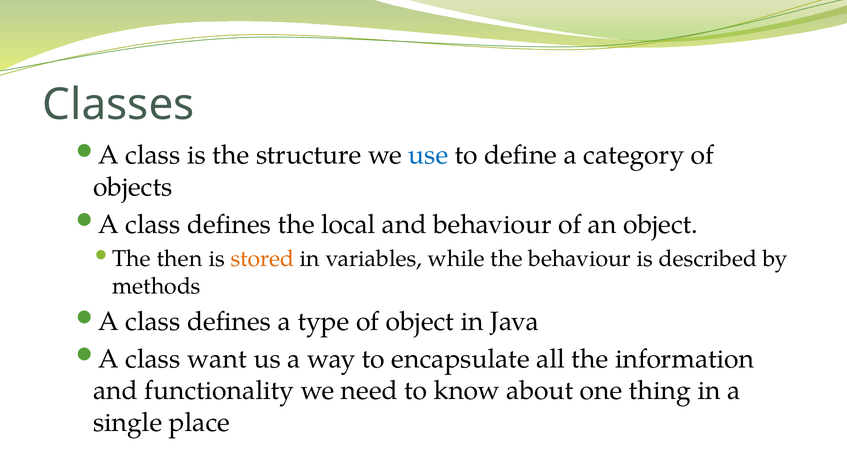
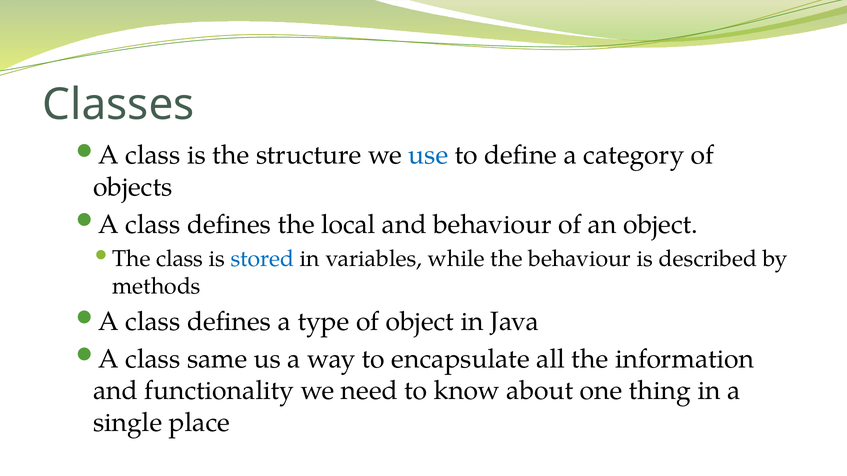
The then: then -> class (180, 259)
stored colour: orange -> blue (262, 259)
want: want -> same (217, 359)
